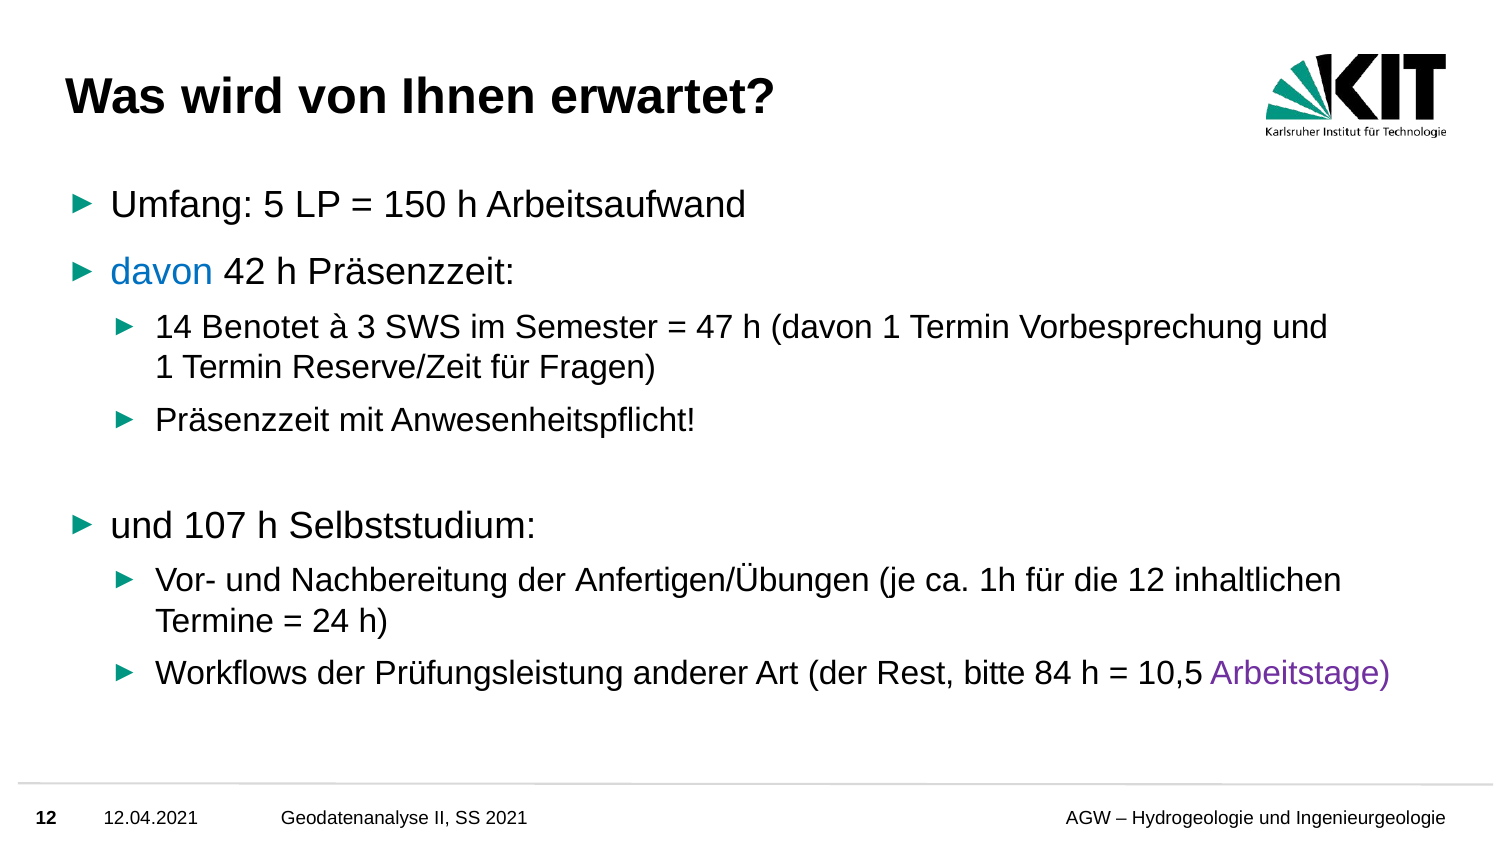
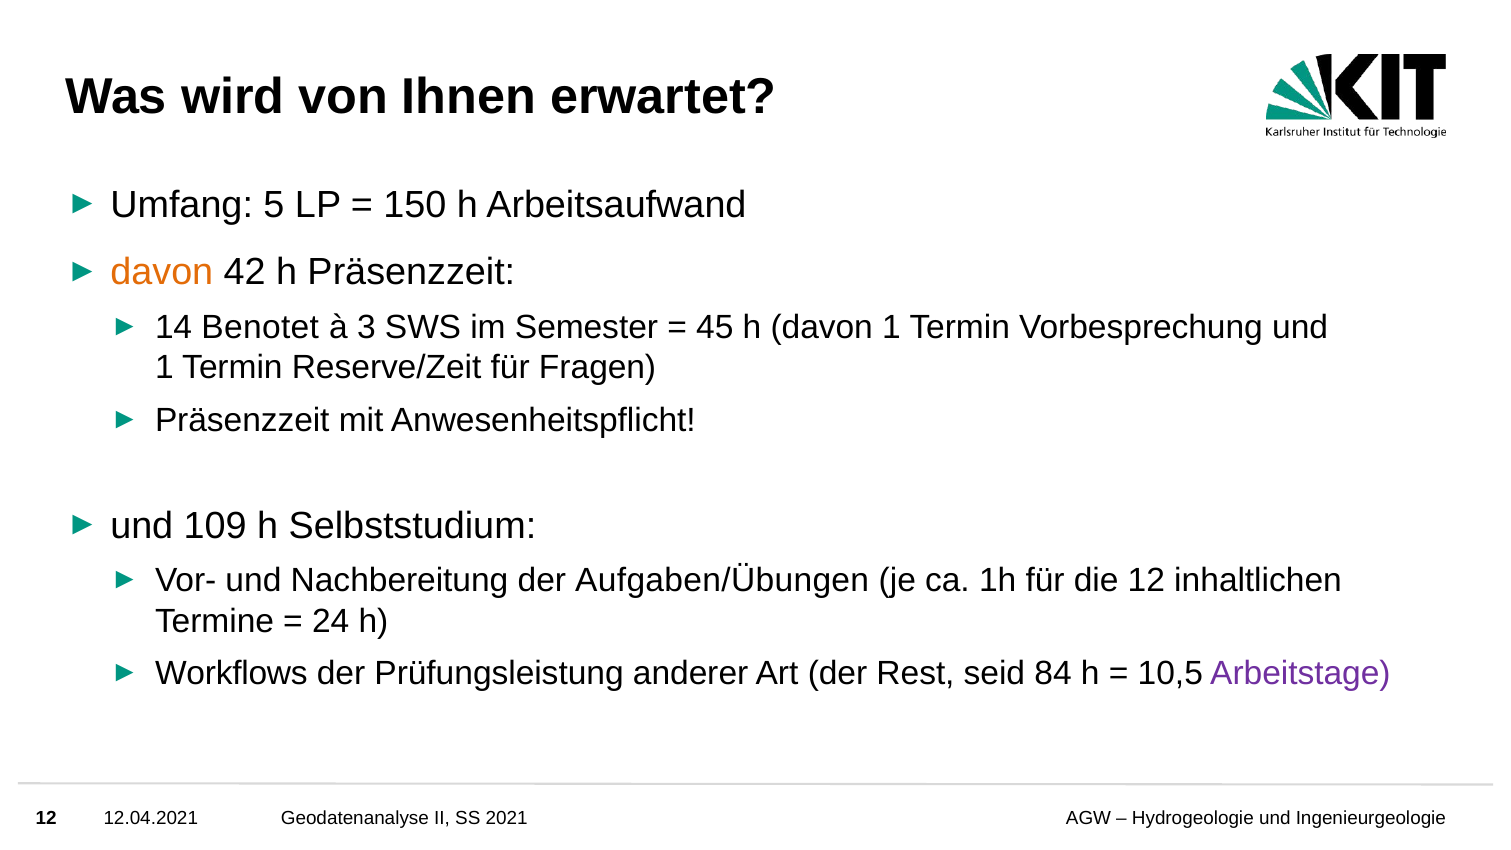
davon colour: blue -> orange (162, 272)
47: 47 -> 45 (715, 327)
107: 107 -> 109 (215, 526)
Anfertigen/Übungen: Anfertigen/Übungen -> Aufgaben/Übungen (722, 581)
bitte: bitte -> seid (994, 674)
